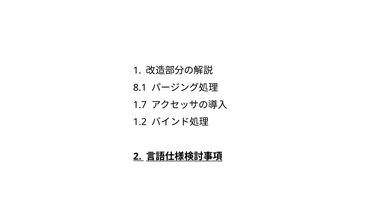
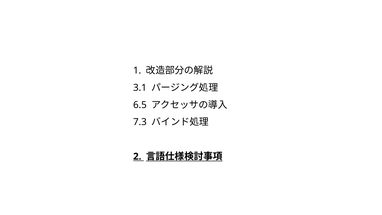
8.1: 8.1 -> 3.1 (140, 88)
1.7: 1.7 -> 6.5 (140, 105)
1.2: 1.2 -> 7.3 (140, 122)
